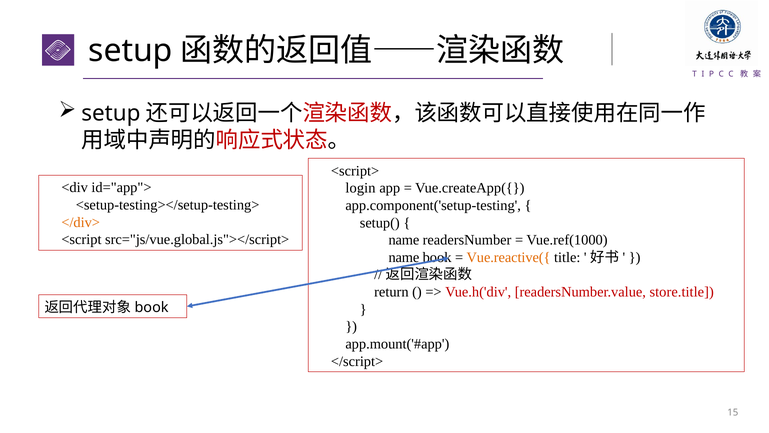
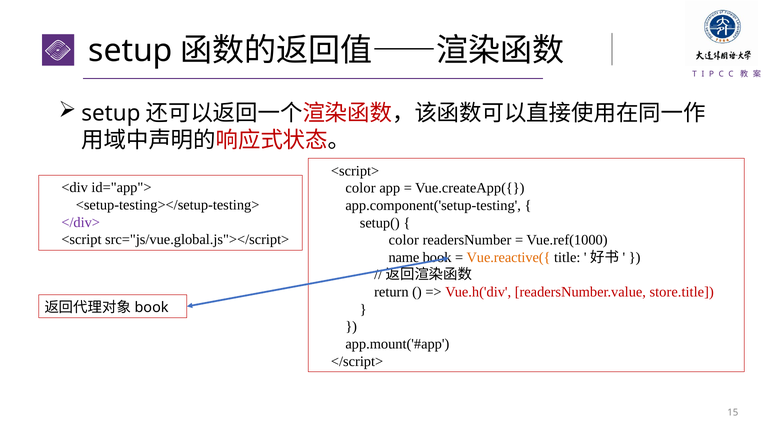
login: login -> color (360, 188)
</div> colour: orange -> purple (81, 222)
name: name -> color (404, 240)
